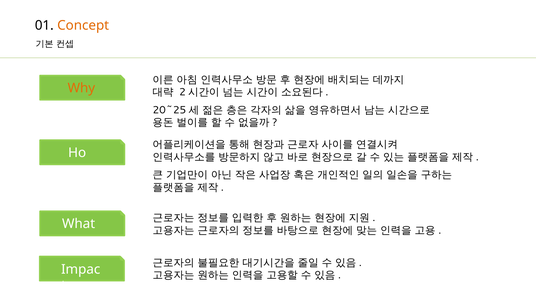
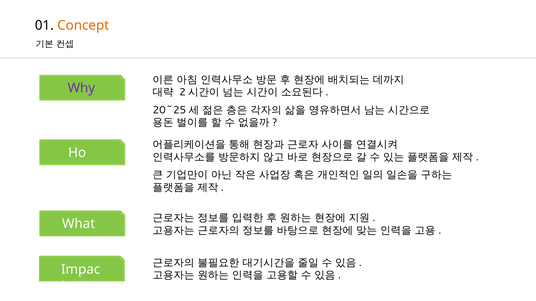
Why colour: orange -> purple (81, 88)
